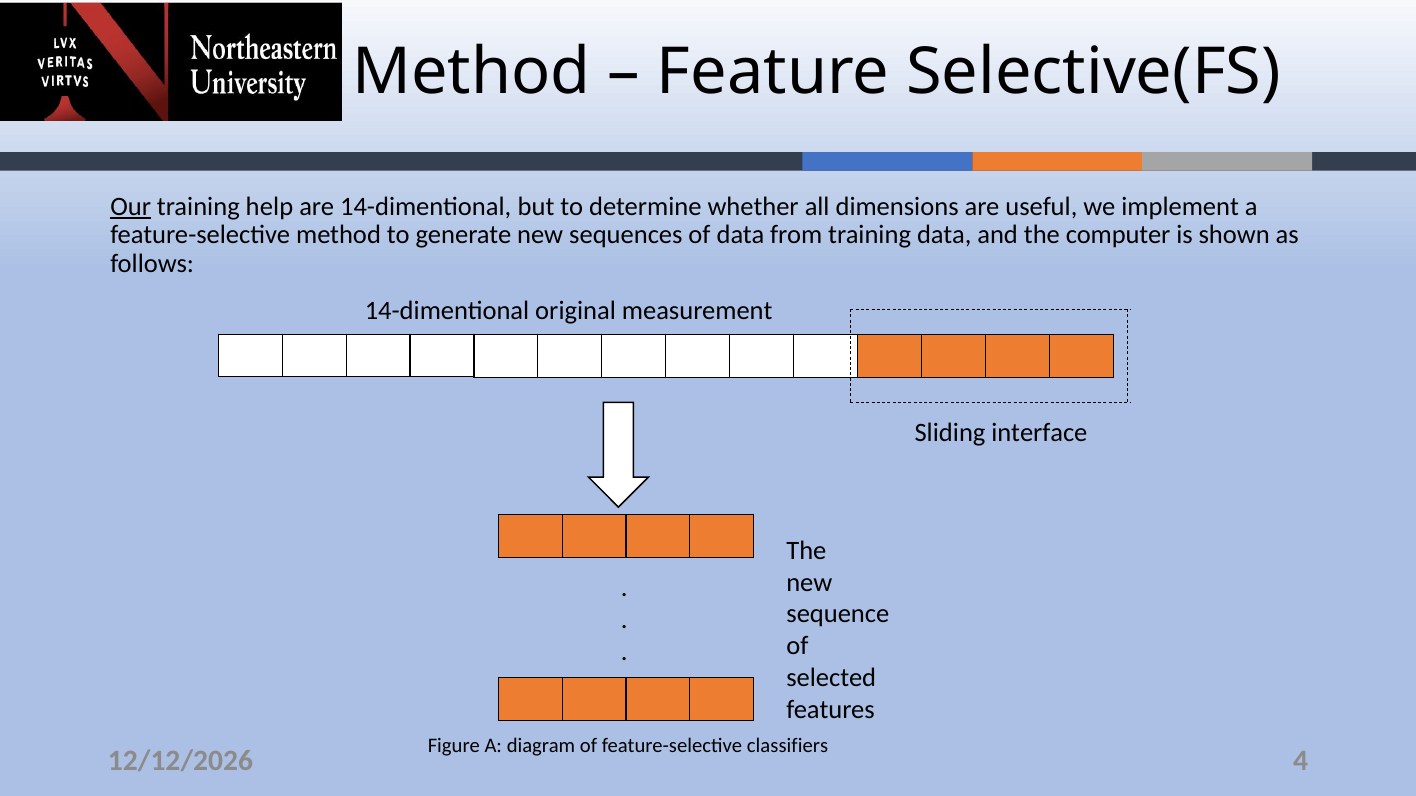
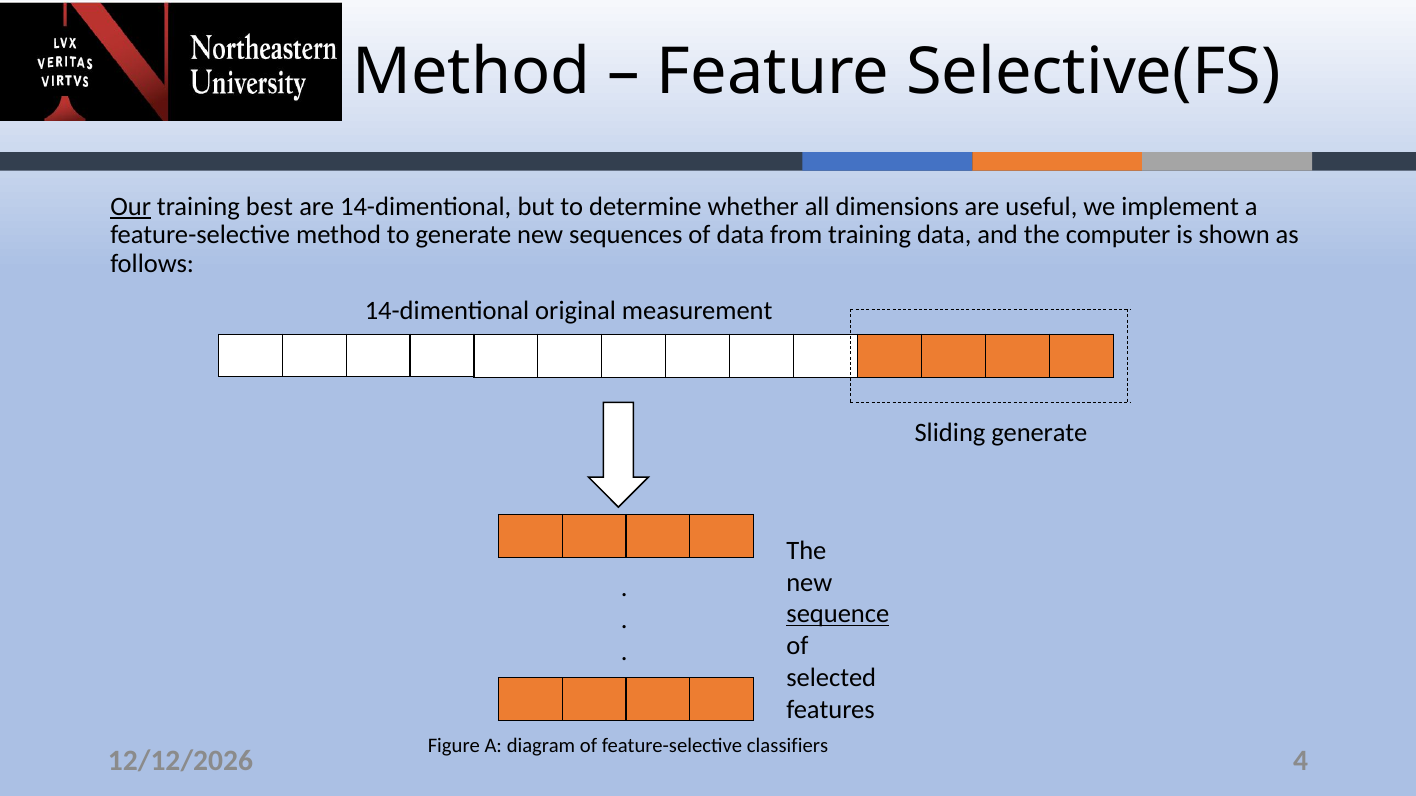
help: help -> best (269, 207)
Sliding interface: interface -> generate (1039, 433)
sequence underline: none -> present (838, 614)
